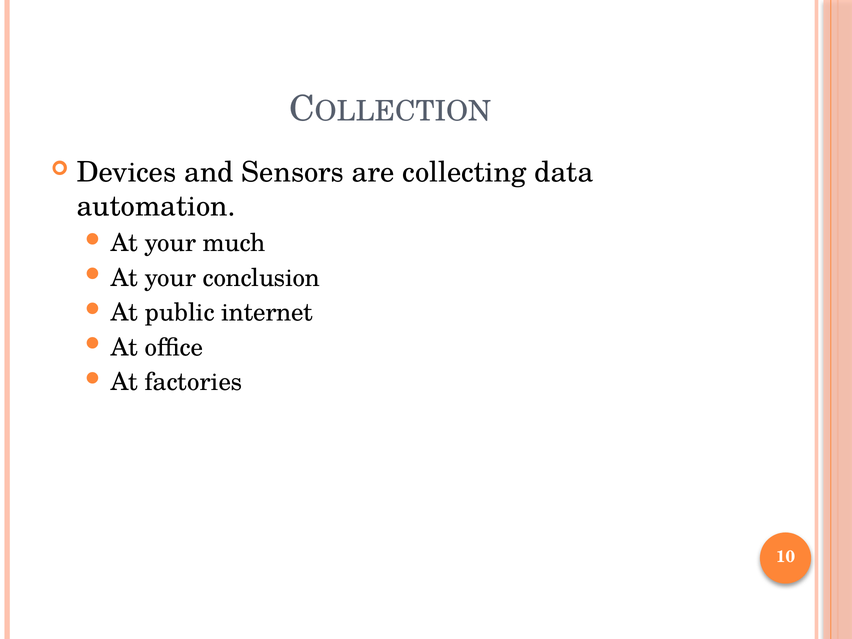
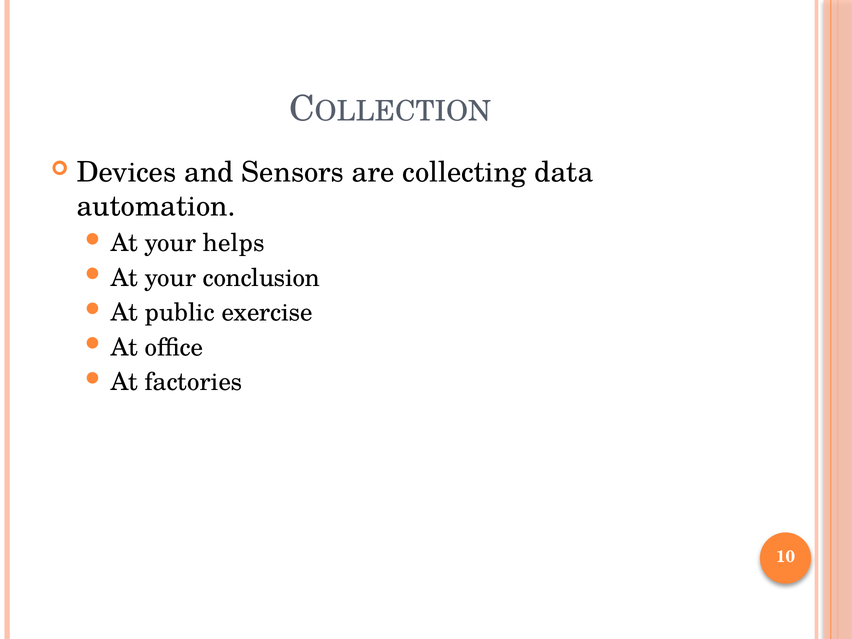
much: much -> helps (234, 243)
internet: internet -> exercise (267, 313)
